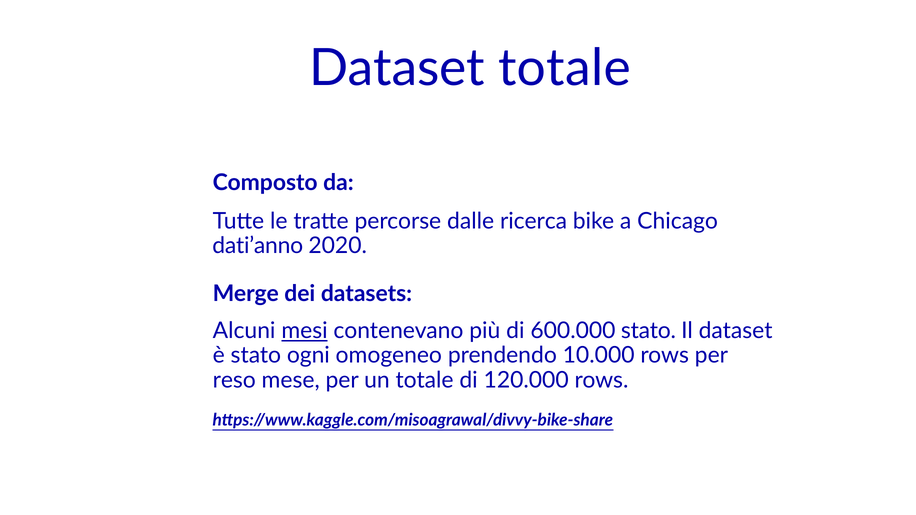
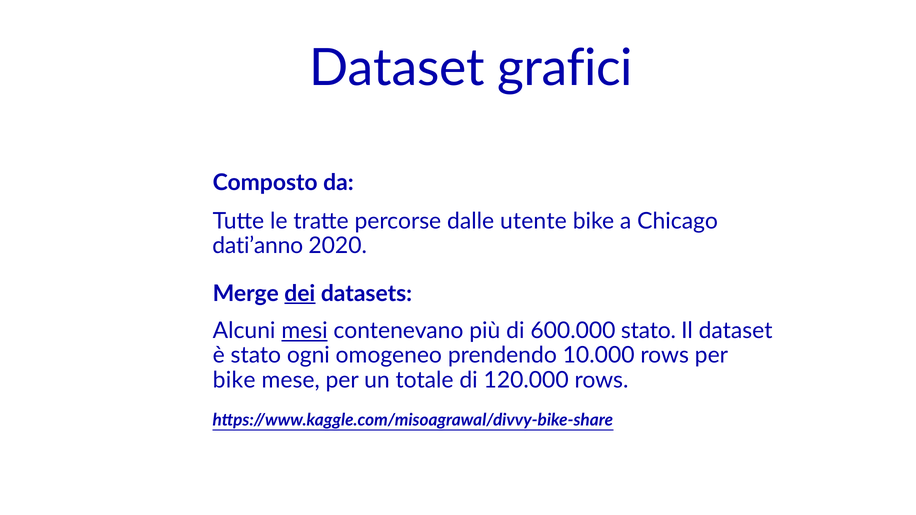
Dataset totale: totale -> grafici (565, 68)
ricerca: ricerca -> utente (533, 221)
dei underline: none -> present (300, 294)
reso: reso -> bike (234, 380)
